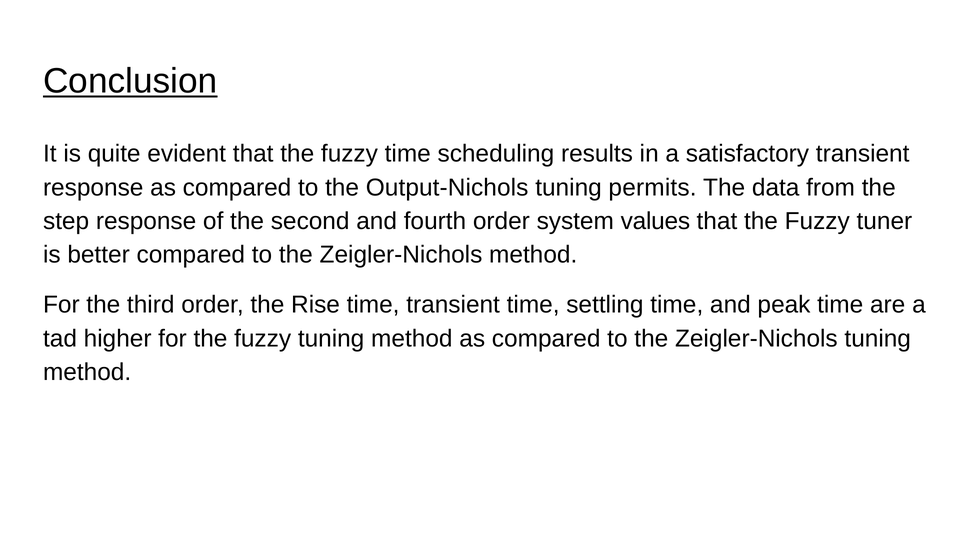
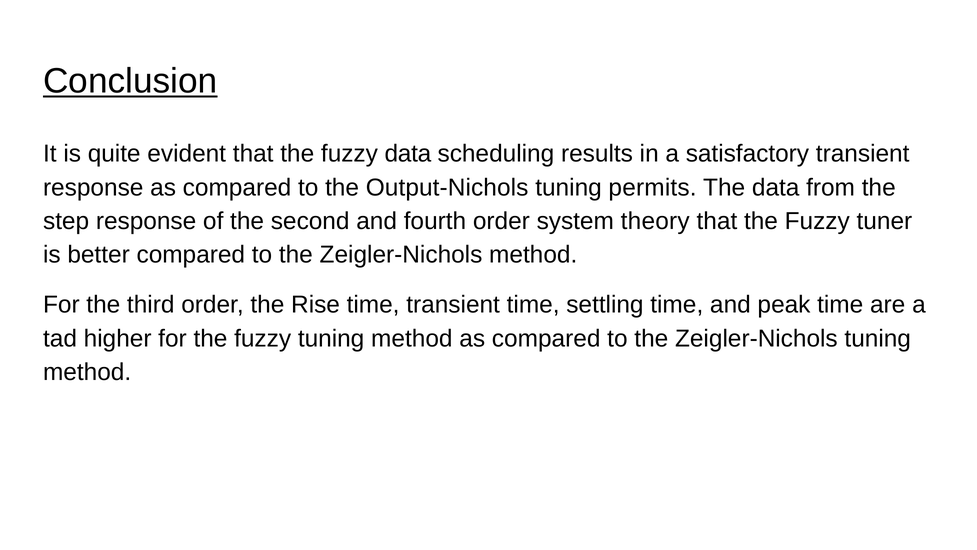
fuzzy time: time -> data (408, 154)
values: values -> theory (655, 221)
